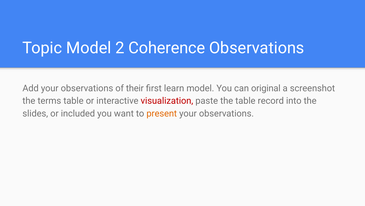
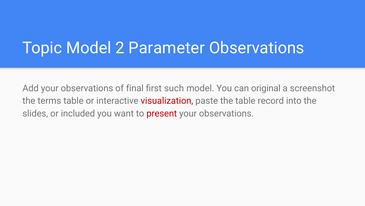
Coherence: Coherence -> Parameter (167, 48)
their: their -> final (135, 88)
learn: learn -> such (174, 88)
present colour: orange -> red (162, 113)
